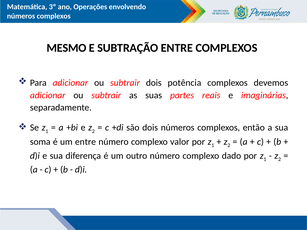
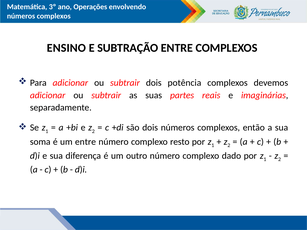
MESMO: MESMO -> ENSINO (66, 48)
valor: valor -> resto (180, 142)
